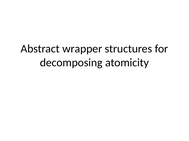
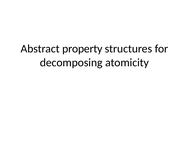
wrapper: wrapper -> property (82, 49)
